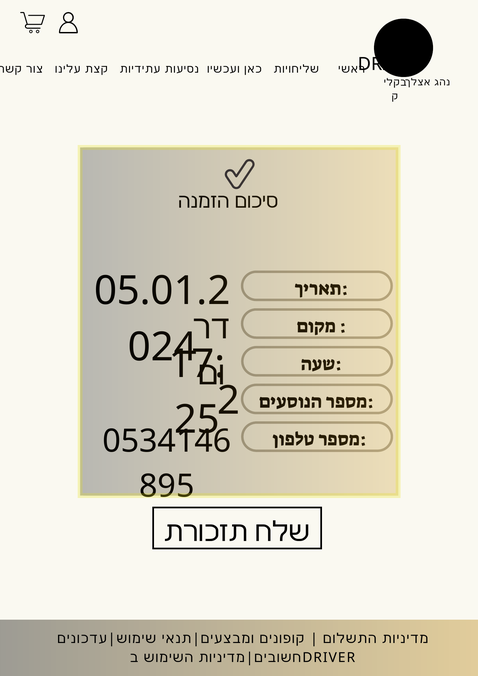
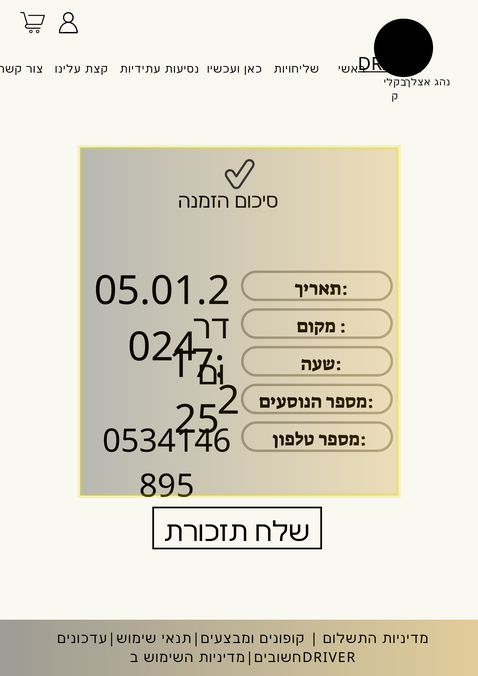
DRIVER underline: none -> present (389, 64)
